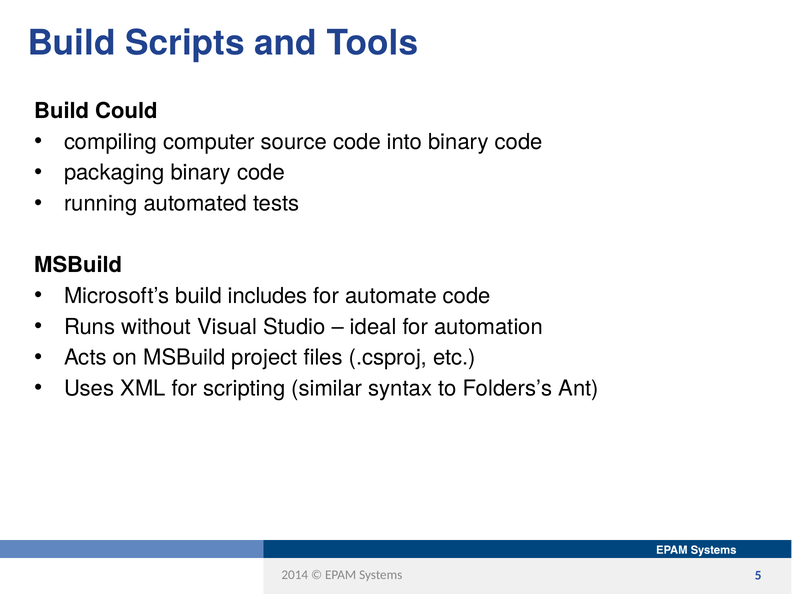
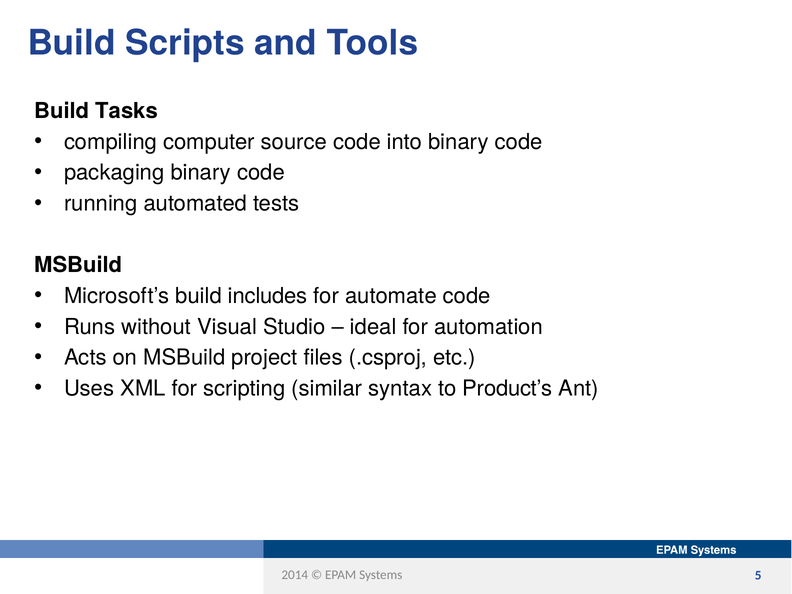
Could: Could -> Tasks (127, 111)
Folders’s: Folders’s -> Product’s (507, 388)
